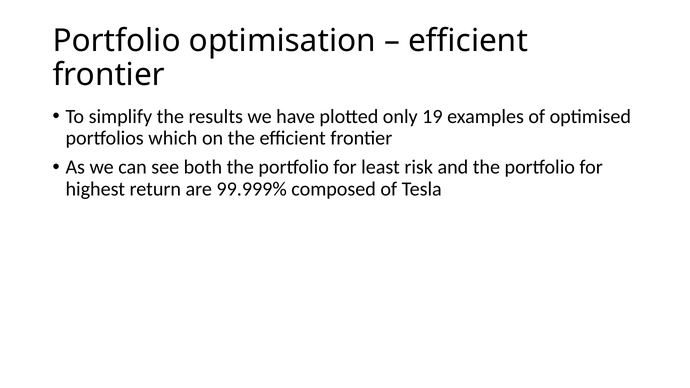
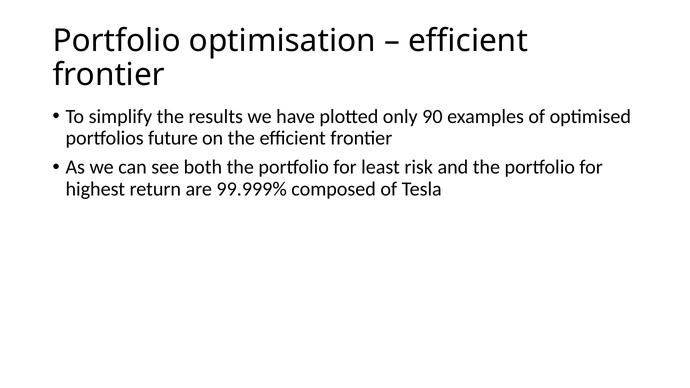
19: 19 -> 90 (432, 117)
which: which -> future (173, 138)
